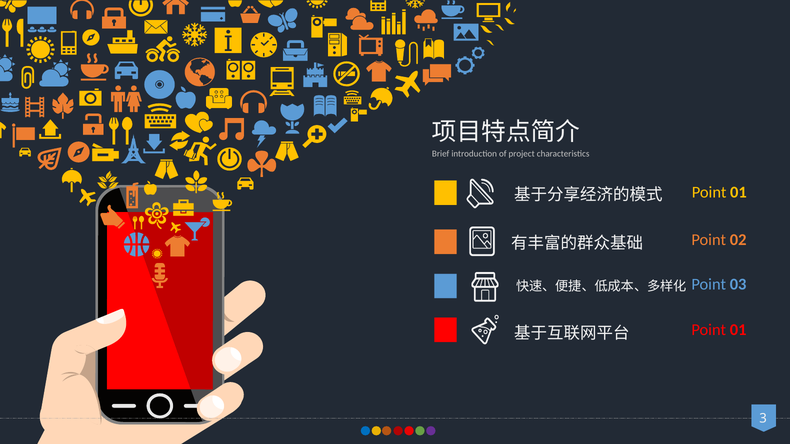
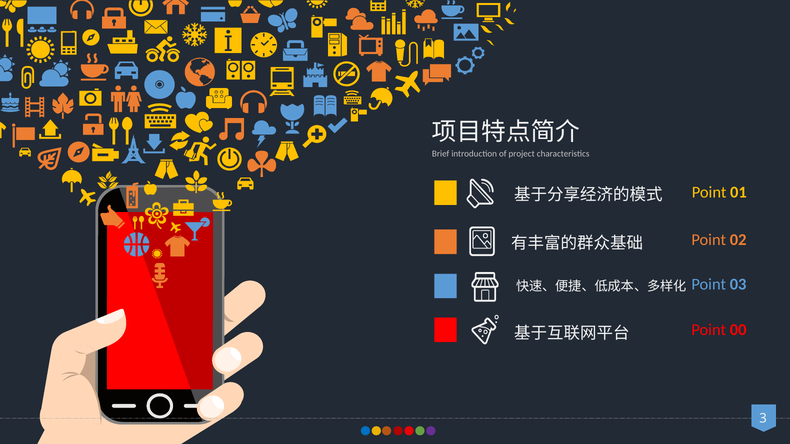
01: 01 -> 00 (738, 330)
